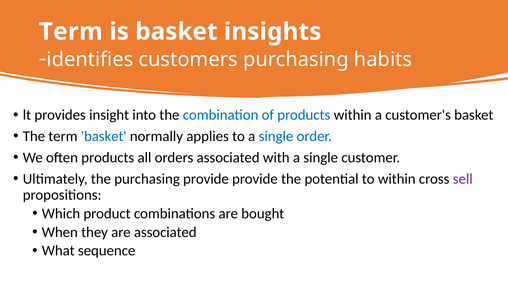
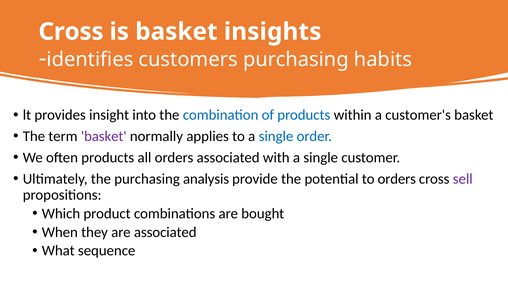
Term: Term -> Cross (71, 32)
basket colour: blue -> purple (104, 136)
purchasing provide: provide -> analysis (206, 179)
to within: within -> orders (397, 179)
